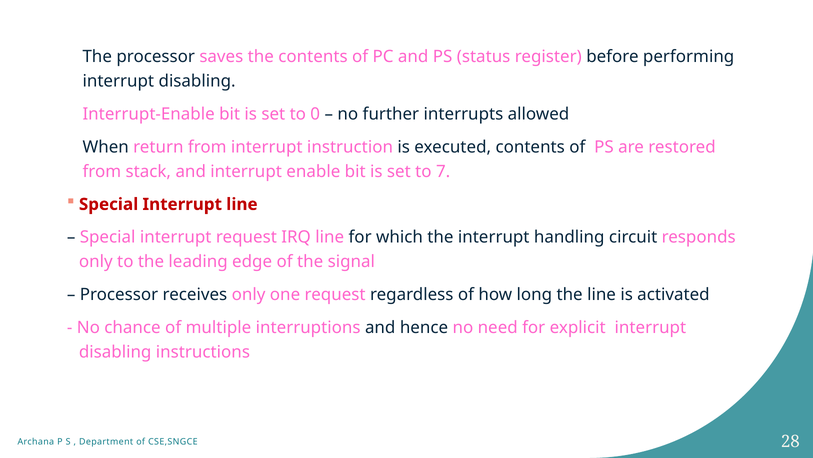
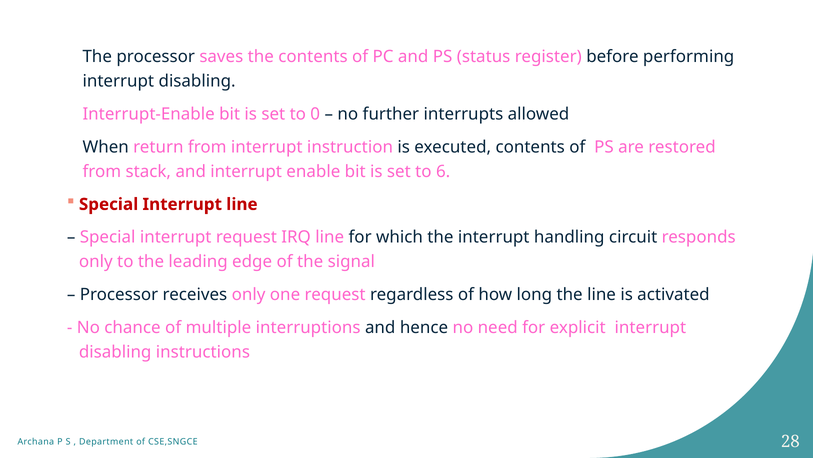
7: 7 -> 6 (443, 171)
